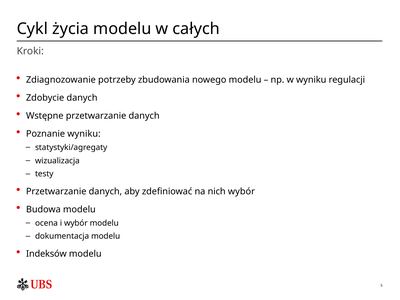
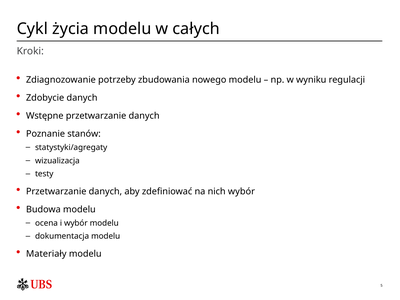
Poznanie wyniku: wyniku -> stanów (84, 134)
Indeksów: Indeksów -> Materiały (46, 254)
